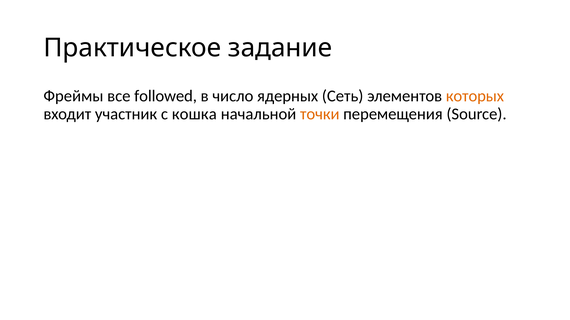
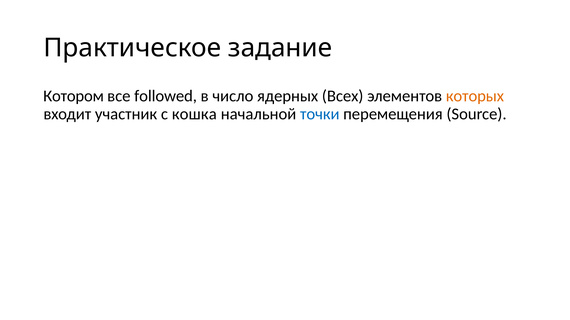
Фреймы: Фреймы -> Котором (74, 96)
Сеть: Сеть -> Всех (343, 96)
точки colour: orange -> blue (320, 114)
